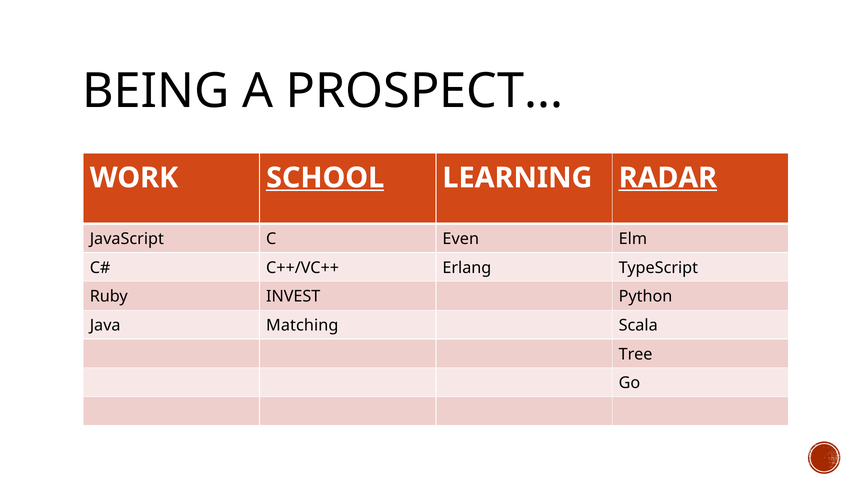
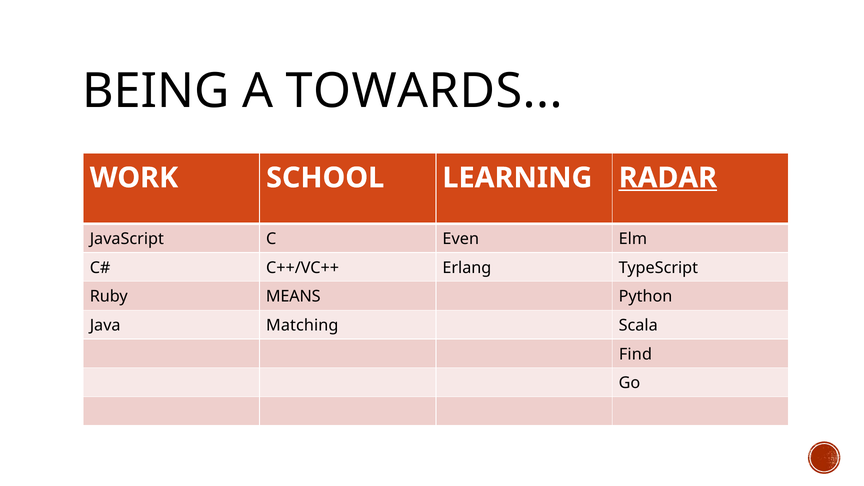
PROSPECT: PROSPECT -> TOWARDS (424, 91)
SCHOOL underline: present -> none (325, 178)
INVEST: INVEST -> MEANS (293, 297)
Tree: Tree -> Find (635, 354)
